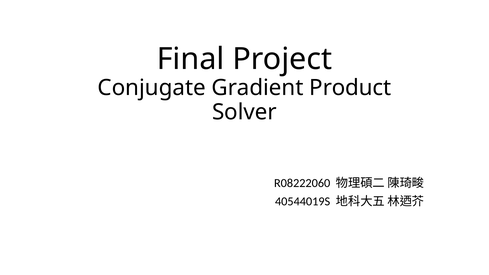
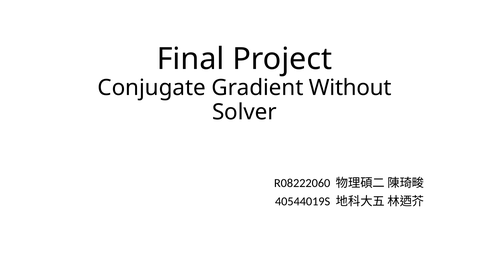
Product: Product -> Without (350, 88)
